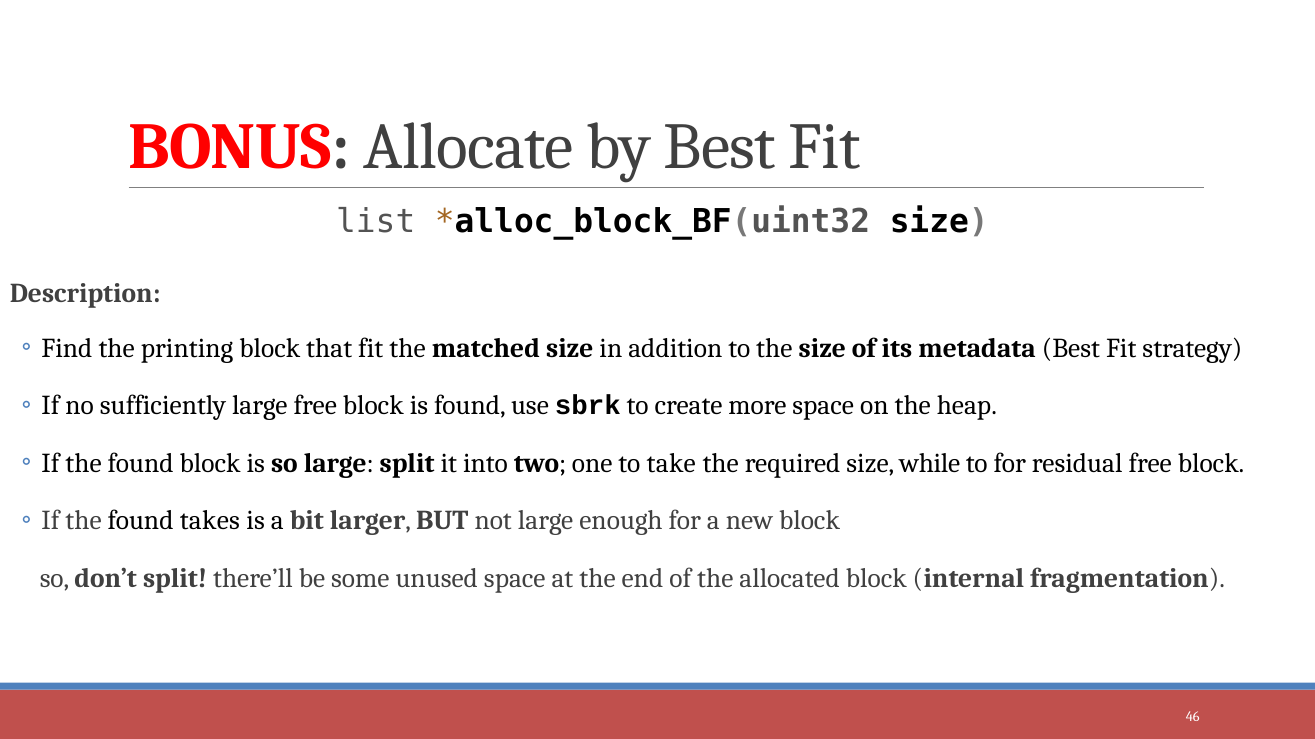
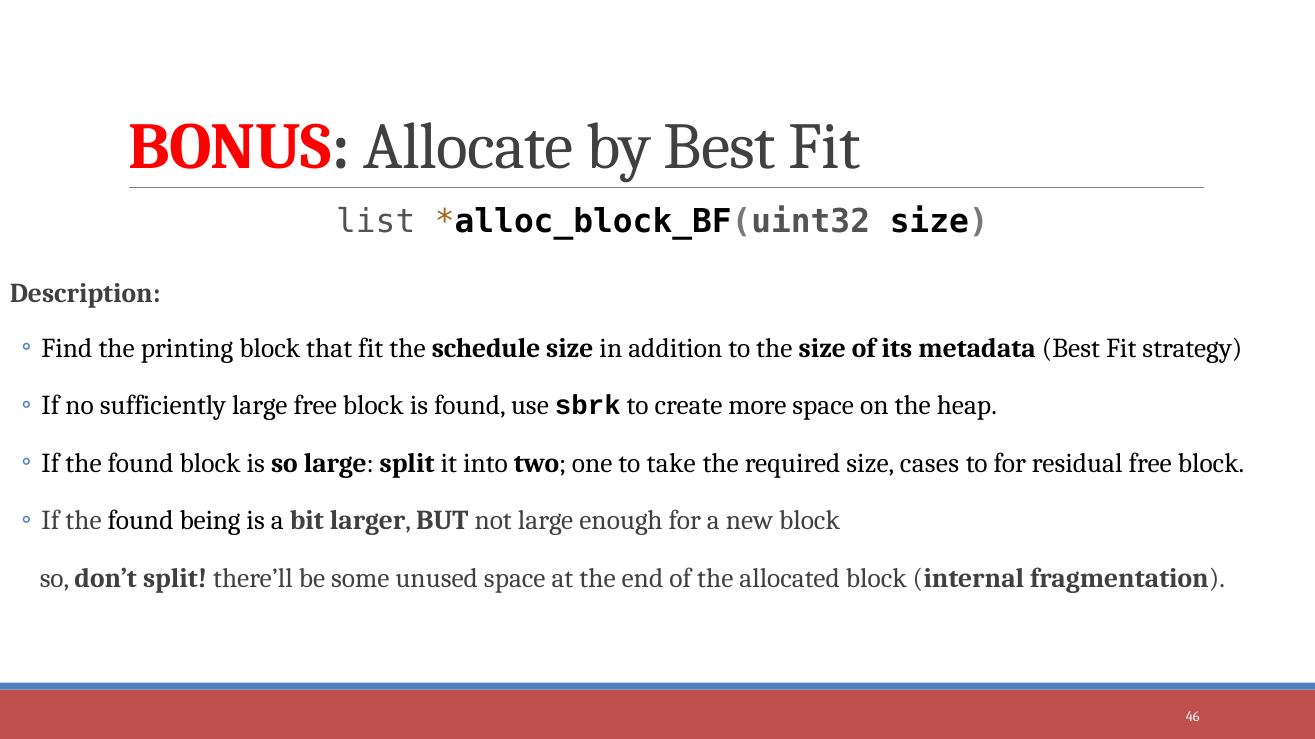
matched: matched -> schedule (486, 348)
while: while -> cases (929, 464)
takes: takes -> being (210, 521)
